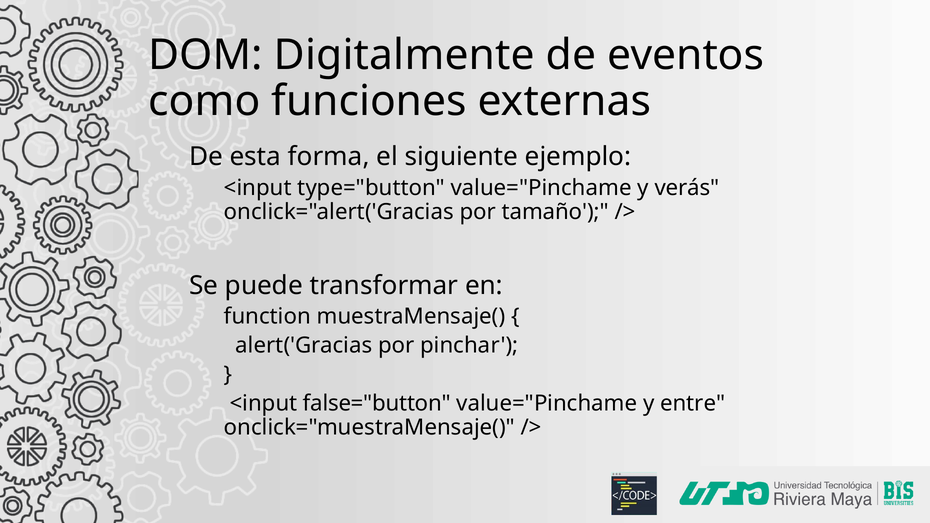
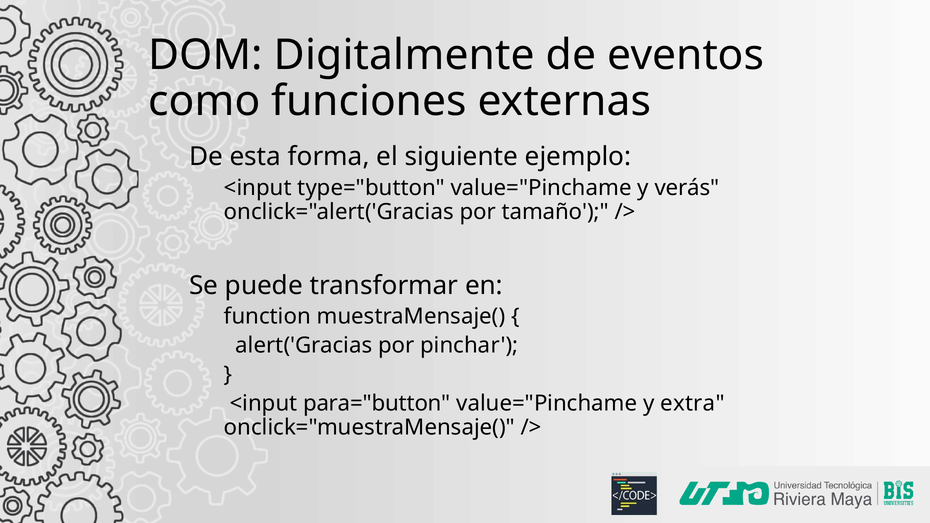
false="button: false="button -> para="button (377, 403)
entre: entre -> extra (693, 403)
